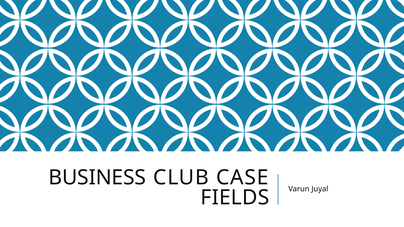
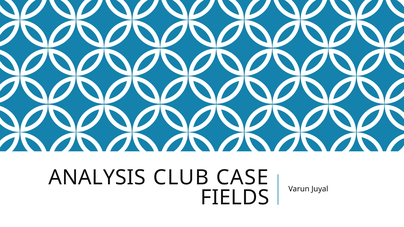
BUSINESS: BUSINESS -> ANALYSIS (97, 178)
